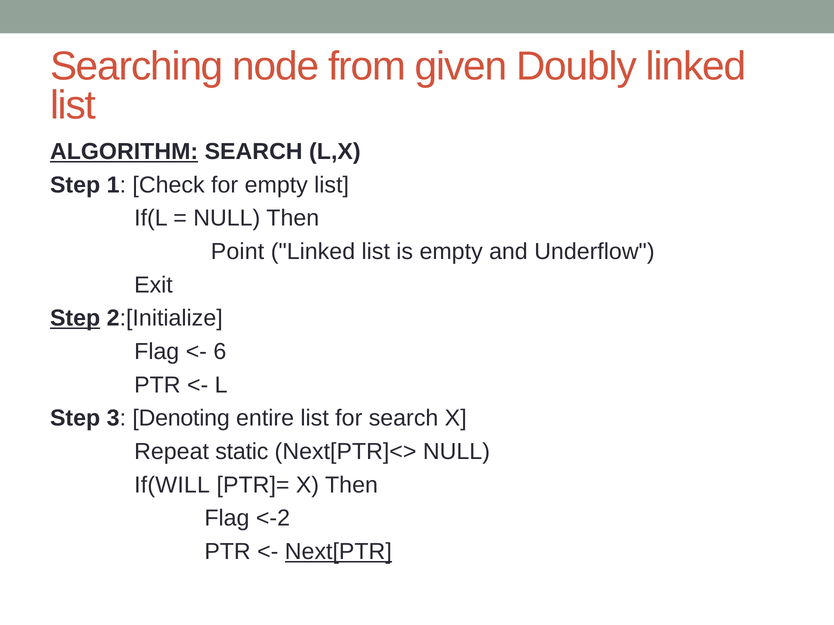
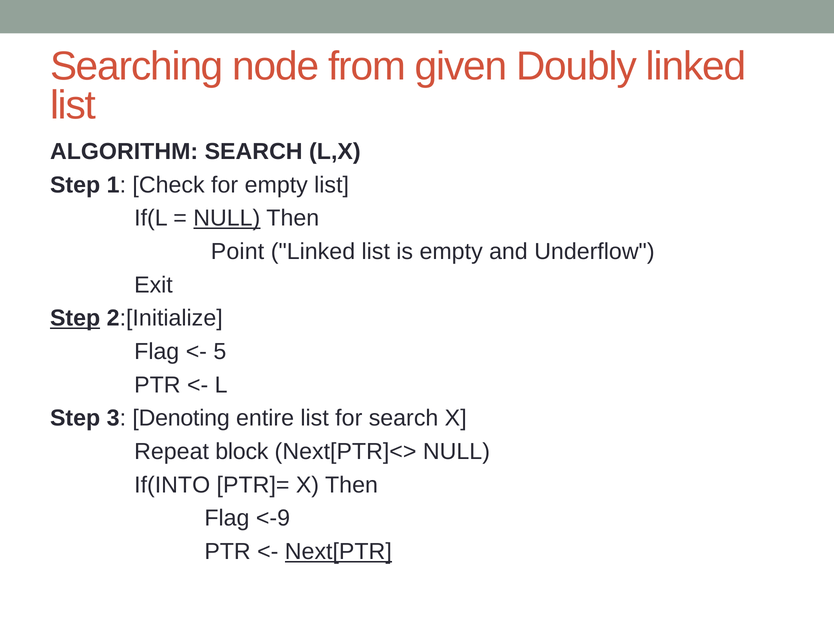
ALGORITHM underline: present -> none (124, 152)
NULL underline: none -> present (227, 218)
6: 6 -> 5 (220, 352)
static: static -> block (242, 452)
If(WILL: If(WILL -> If(INTO (172, 485)
<-2: <-2 -> <-9 (273, 519)
